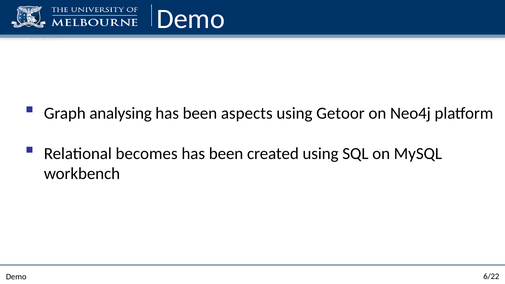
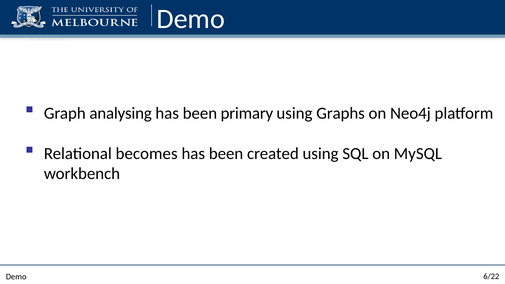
aspects: aspects -> primary (247, 113)
Getoor: Getoor -> Graphs (341, 113)
